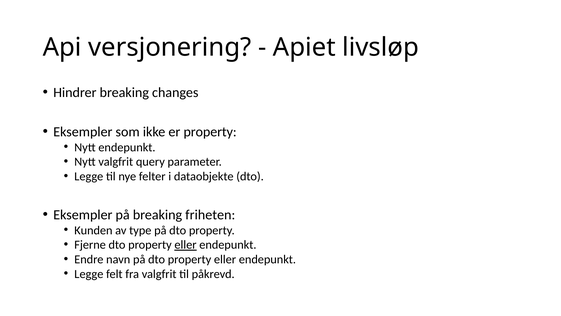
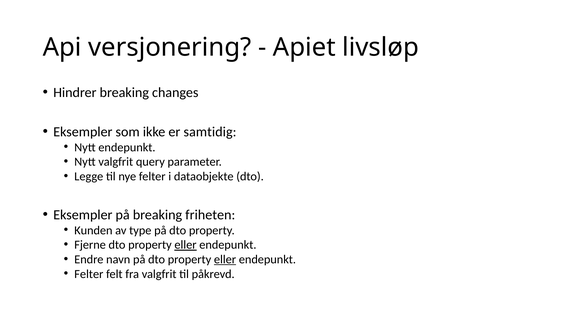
er property: property -> samtidig (210, 132)
eller underline: none -> present (225, 259)
Legge: Legge -> Felter (89, 274)
